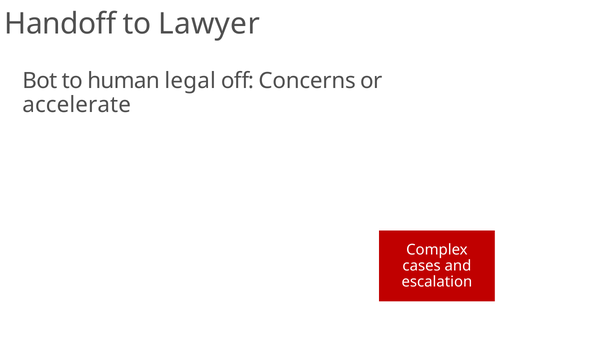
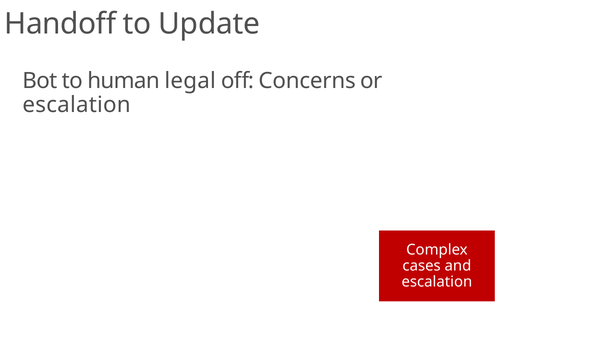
Lawyer: Lawyer -> Update (209, 24)
accelerate: accelerate -> escalation (77, 105)
